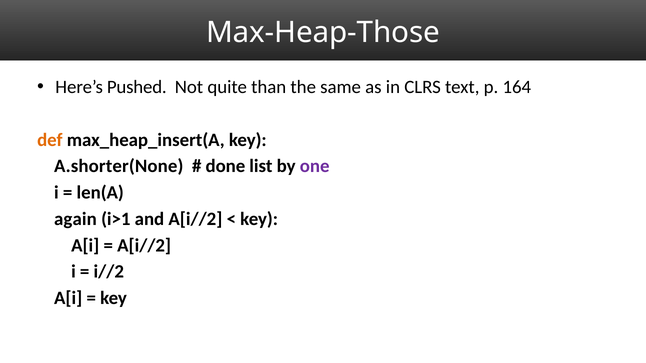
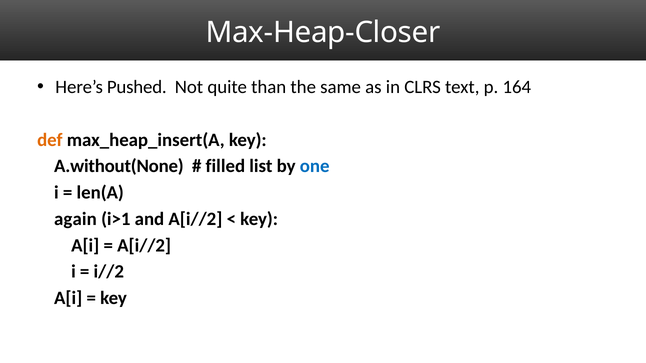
Max-Heap-Those: Max-Heap-Those -> Max-Heap-Closer (323, 32)
A.shorter(None: A.shorter(None -> A.without(None (119, 166)
done: done -> filled (225, 166)
one colour: purple -> blue (315, 166)
